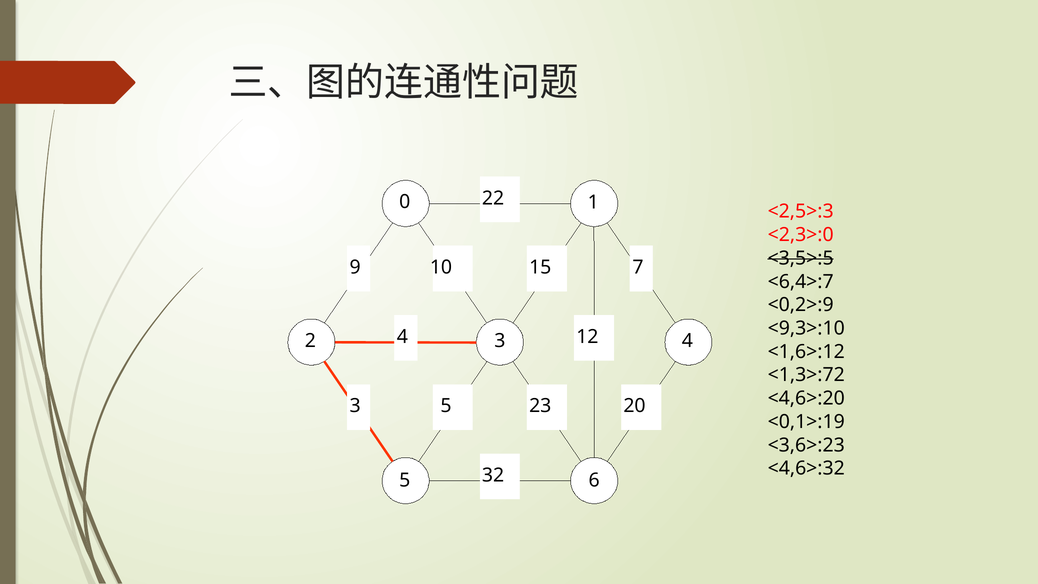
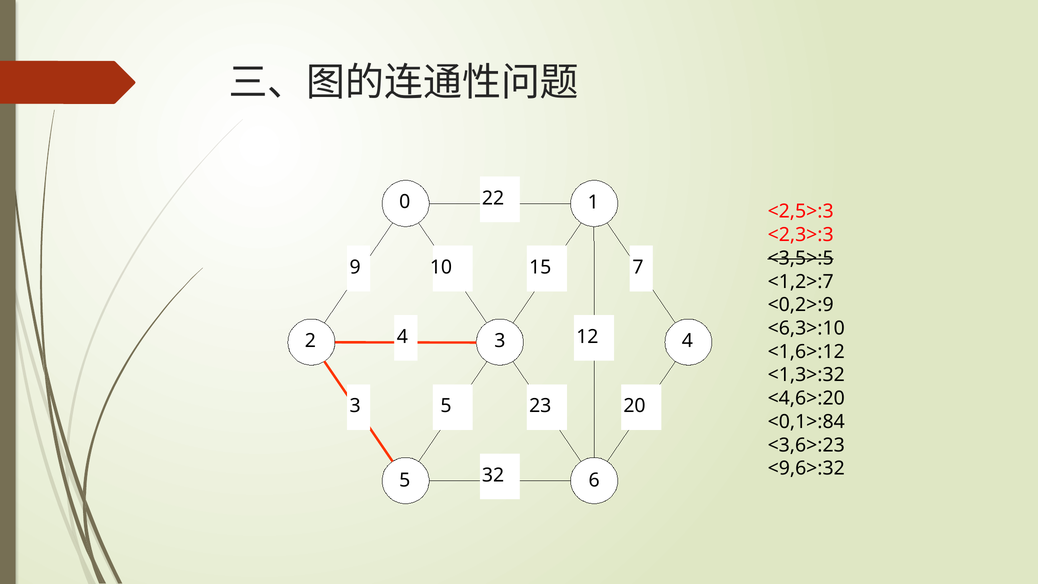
<2,3>:0: <2,3>:0 -> <2,3>:3 (801, 235)
<6,4>:7: <6,4>:7 -> <1,2>:7 (801, 282)
<9,3>:10: <9,3>:10 -> <6,3>:10 (806, 328)
<1,3>:72: <1,3>:72 -> <1,3>:32 (806, 375)
<0,1>:19: <0,1>:19 -> <0,1>:84 (806, 422)
<4,6>:32: <4,6>:32 -> <9,6>:32 (806, 468)
